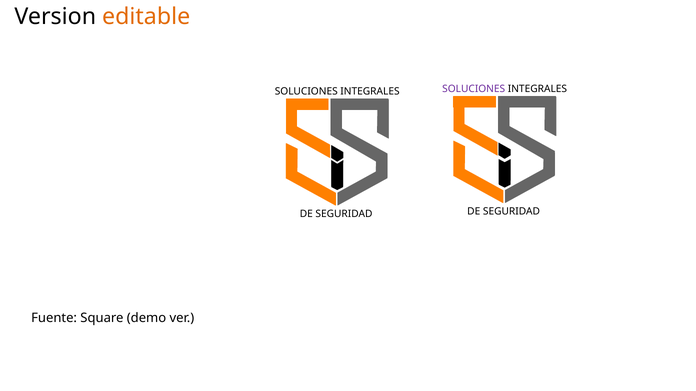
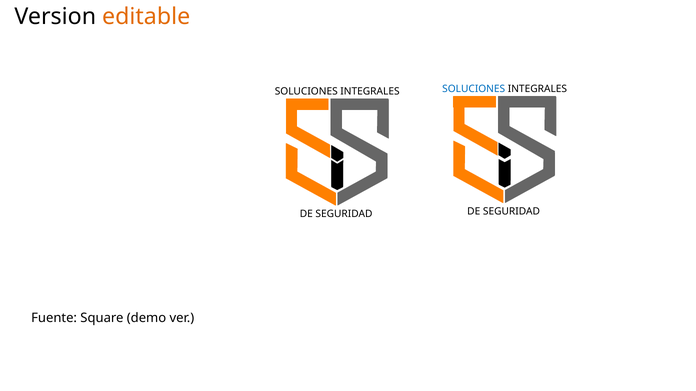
SOLUCIONES colour: purple -> blue (474, 89)
